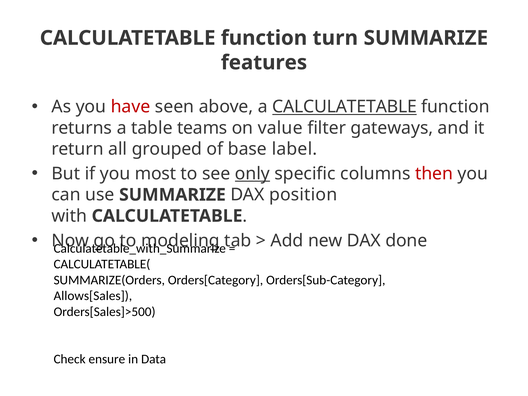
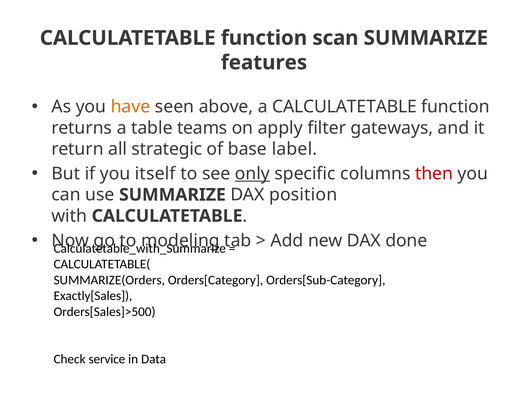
turn: turn -> scan (335, 38)
have colour: red -> orange (131, 107)
CALCULATETABLE underline: present -> none (344, 107)
value: value -> apply (280, 128)
grouped: grouped -> strategic (167, 149)
most: most -> itself (155, 174)
Allows[Sales: Allows[Sales -> Exactly[Sales (93, 296)
ensure: ensure -> service (107, 359)
